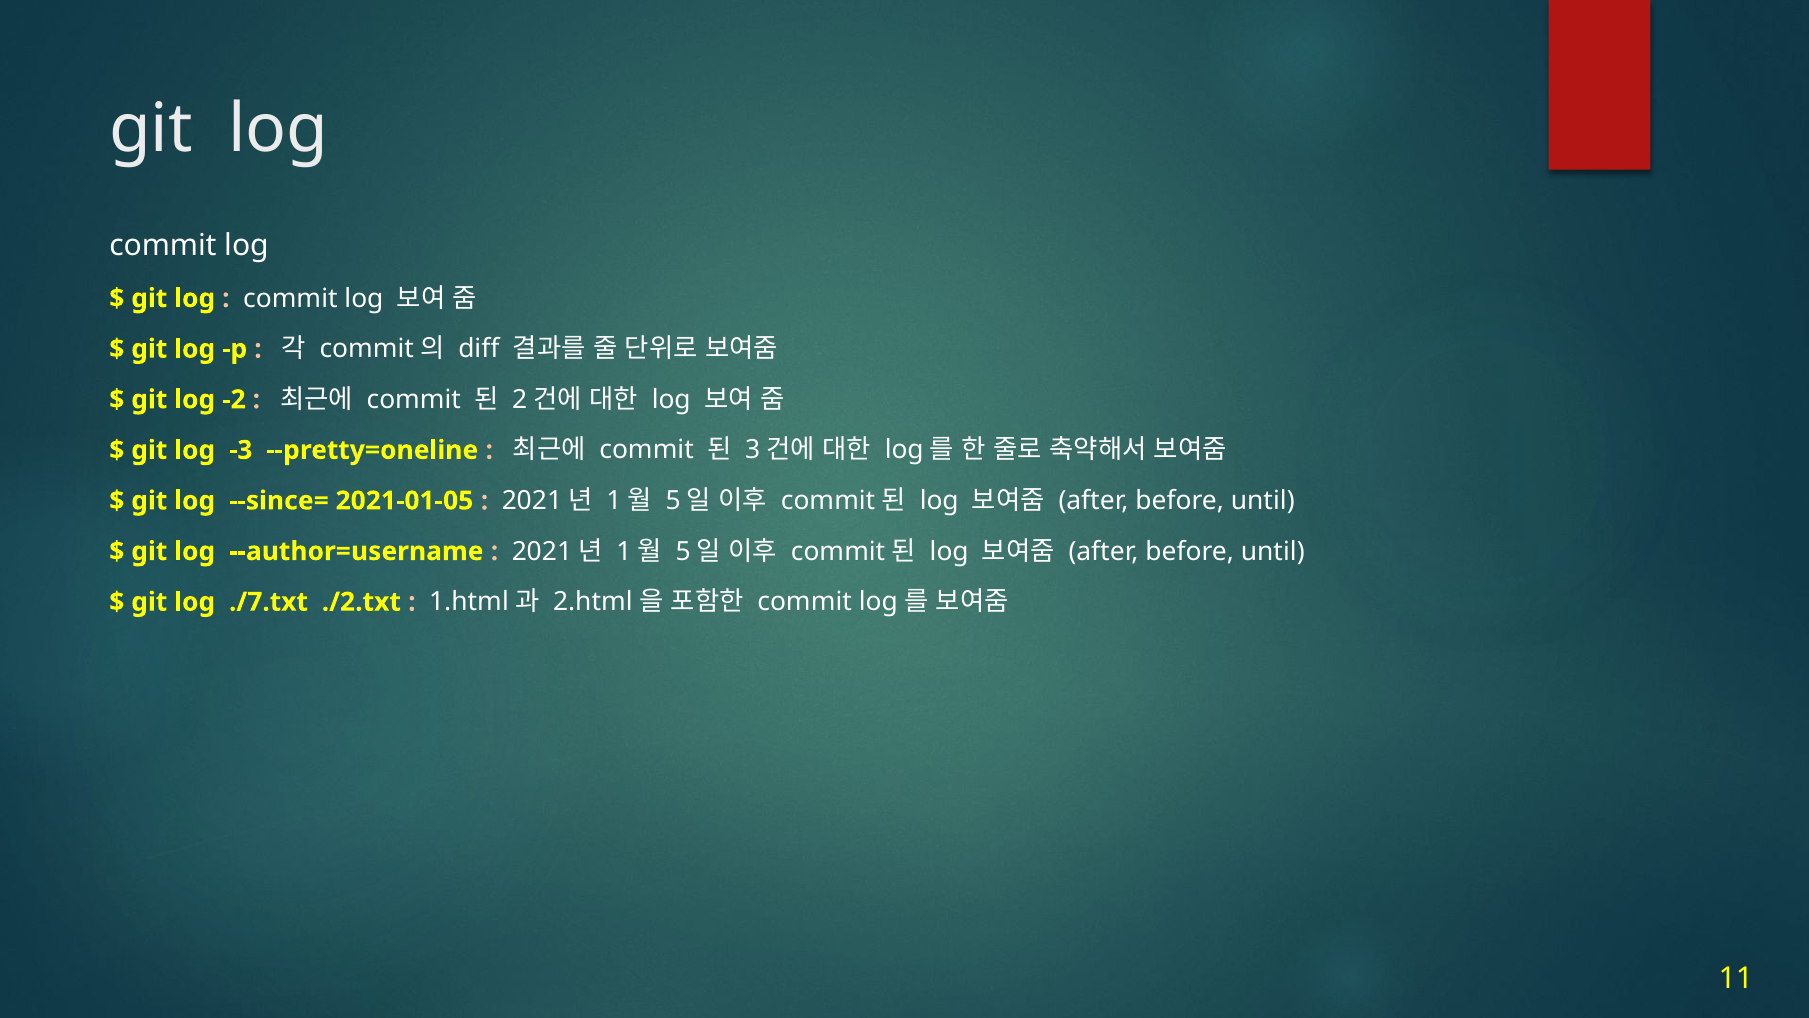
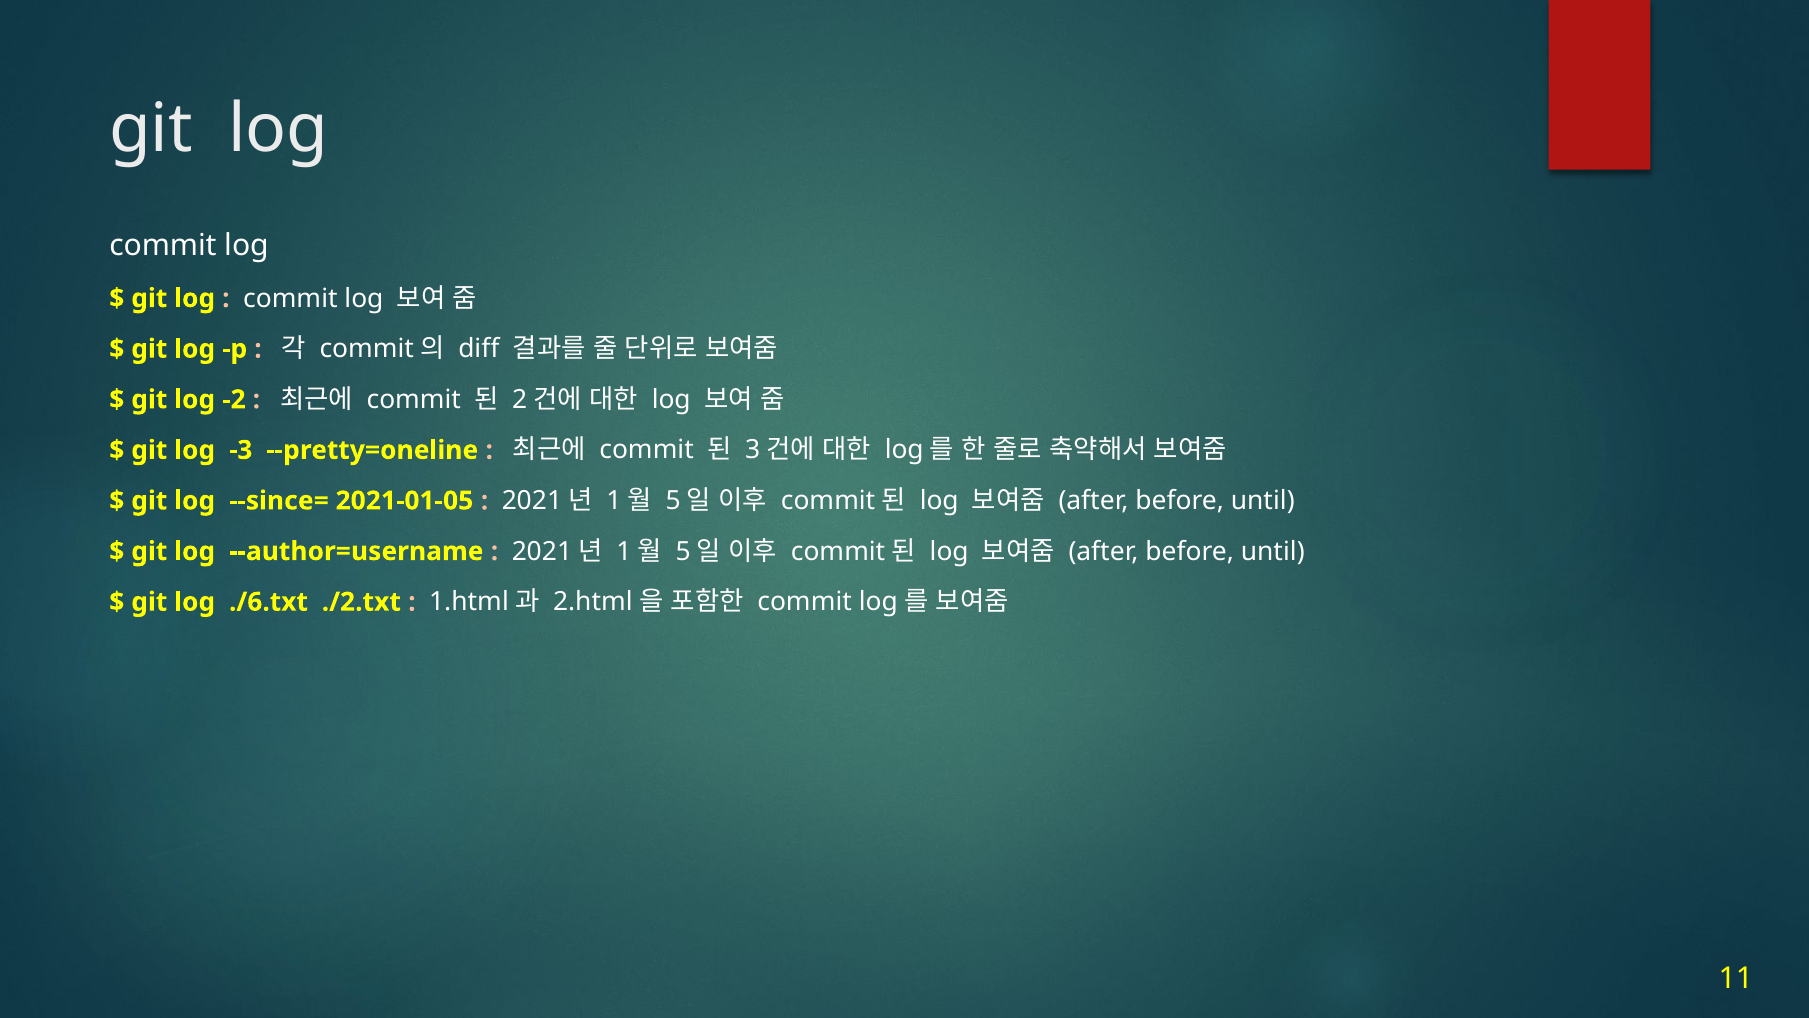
./7.txt: ./7.txt -> ./6.txt (268, 602)
